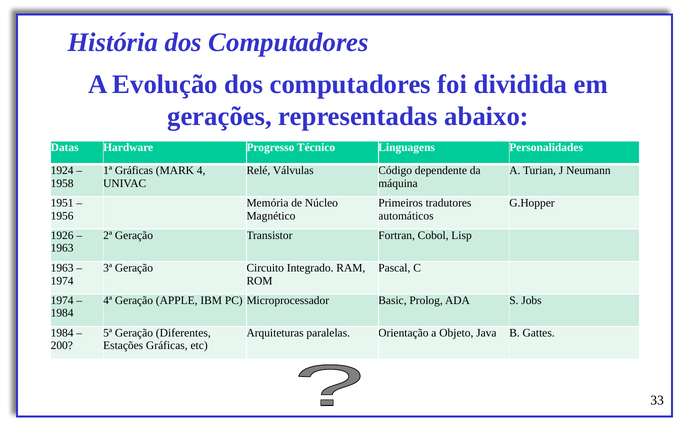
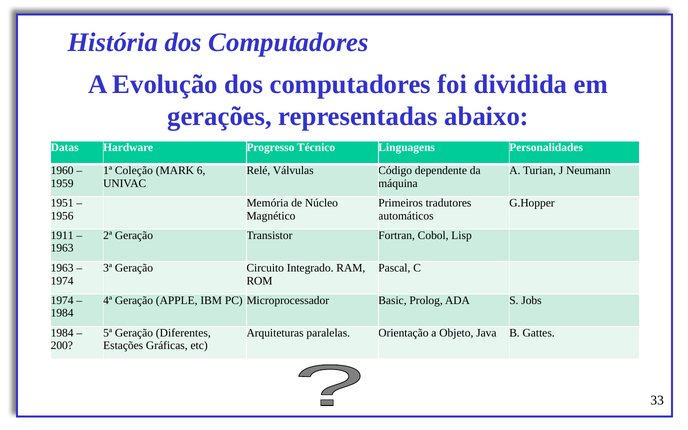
1924: 1924 -> 1960 (62, 171)
1ª Gráficas: Gráficas -> Coleção (134, 171)
4: 4 -> 6 (201, 171)
1958: 1958 -> 1959 (62, 183)
1926: 1926 -> 1911 (62, 235)
